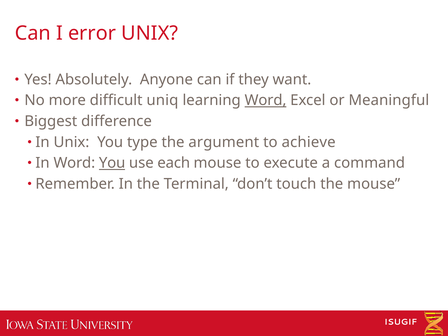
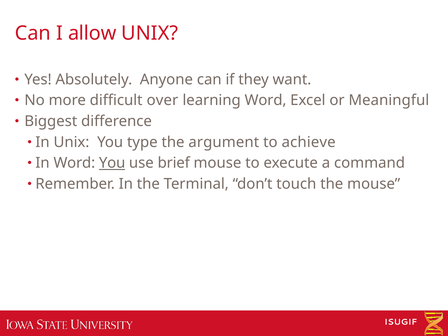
error: error -> allow (92, 33)
uniq: uniq -> over (162, 100)
Word underline: present -> none (266, 100)
each: each -> brief (174, 163)
